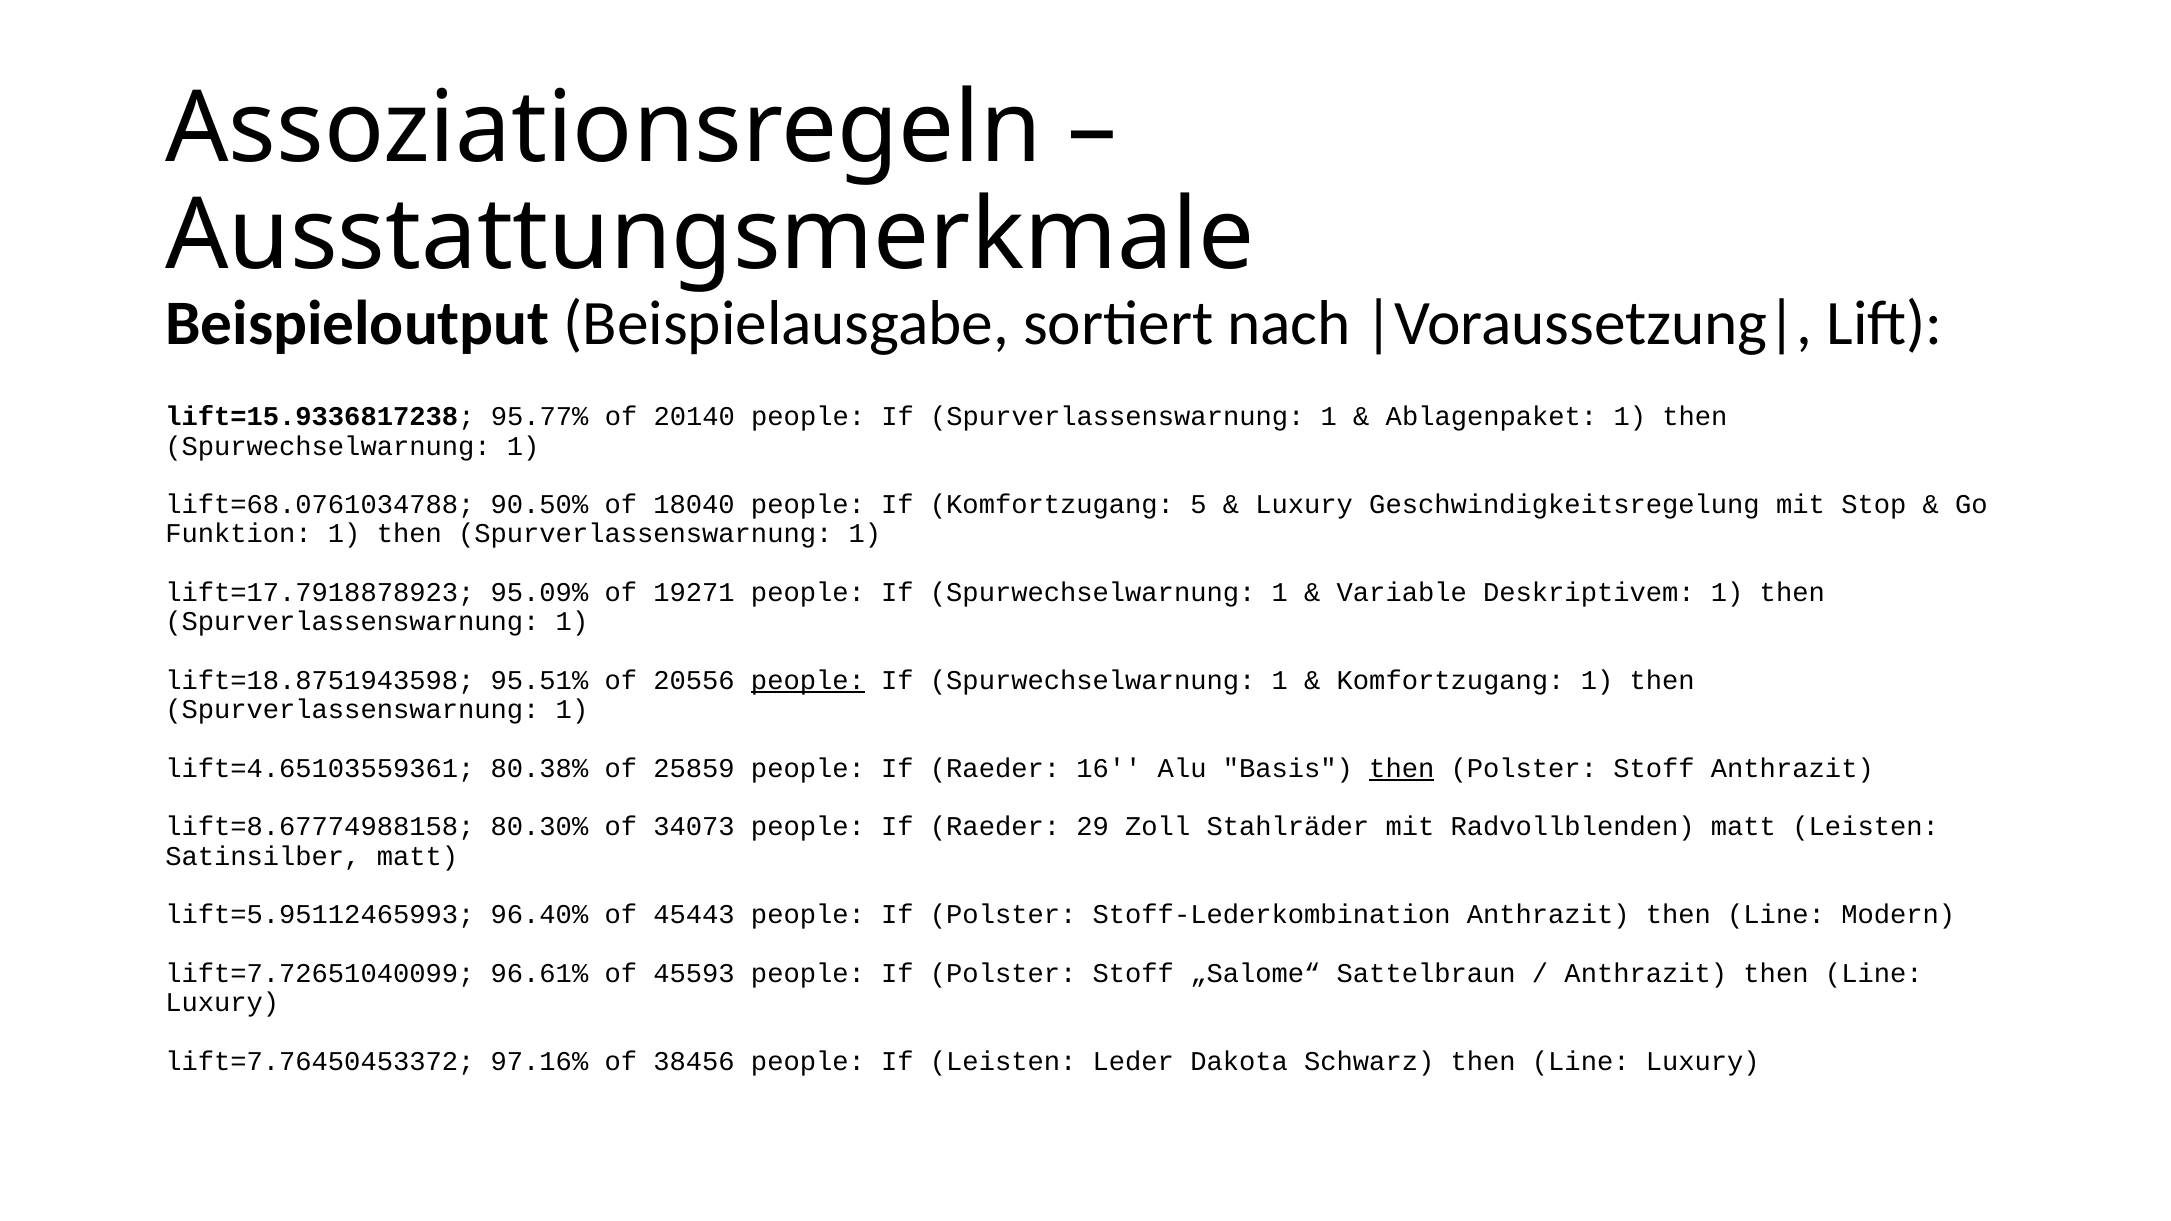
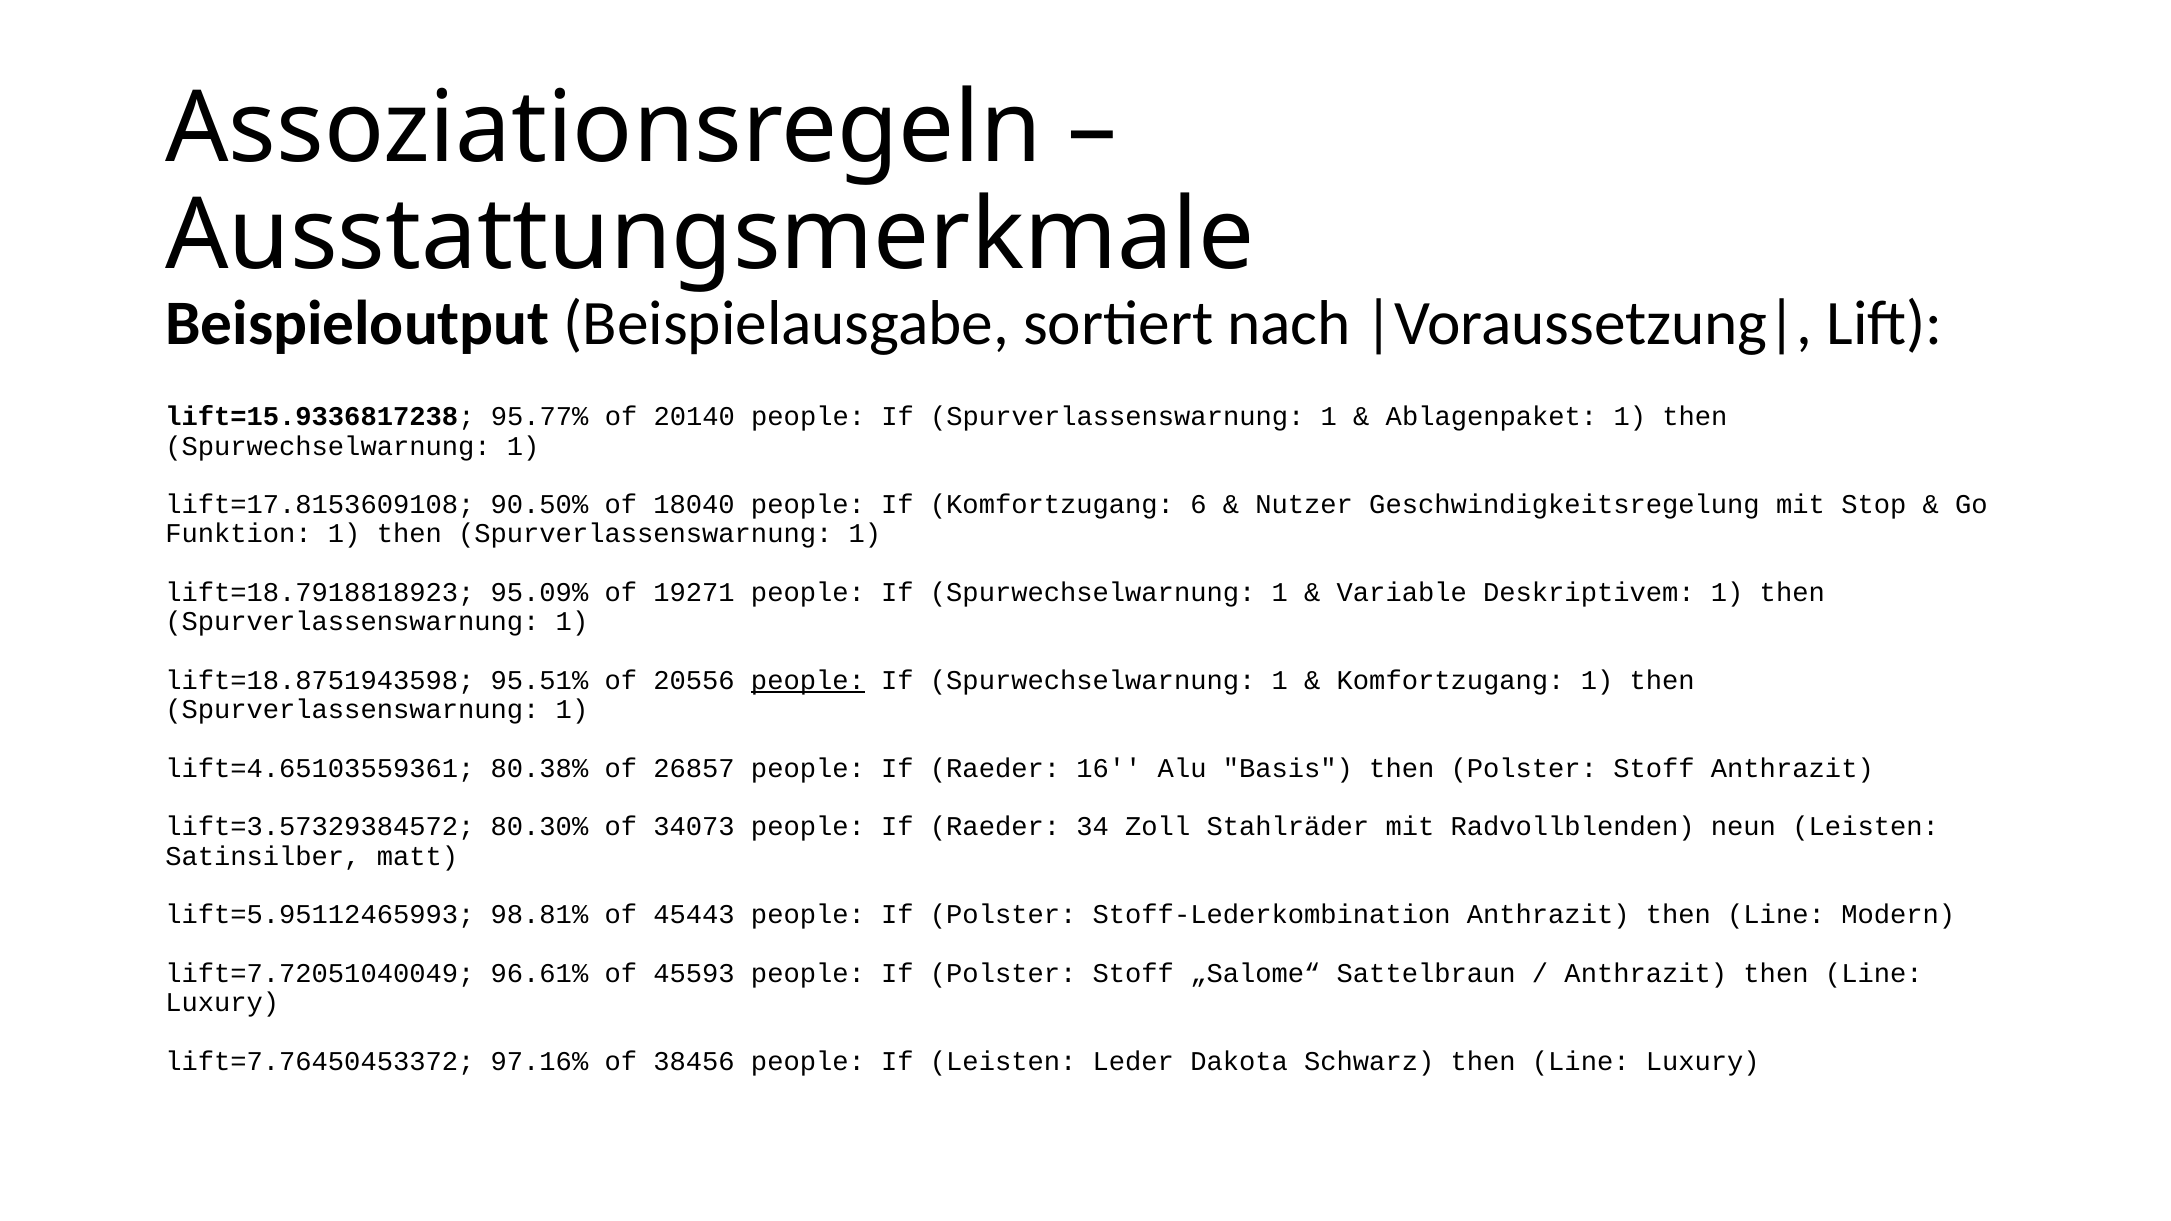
lift=68.0761034788: lift=68.0761034788 -> lift=17.8153609108 (320, 505)
5: 5 -> 6 (1198, 505)
Luxury: Luxury -> Nutzer (1304, 505)
lift=17.7918878923: lift=17.7918878923 -> lift=18.7918818923 (320, 593)
25859: 25859 -> 26857 (694, 768)
then underline: present -> none (1402, 768)
lift=8.67774988158: lift=8.67774988158 -> lift=3.57329384572 (320, 827)
29: 29 -> 34 (1093, 827)
Radvollblenden matt: matt -> neun (1743, 827)
96.40%: 96.40% -> 98.81% (539, 915)
lift=7.72651040099: lift=7.72651040099 -> lift=7.72051040049 (320, 974)
